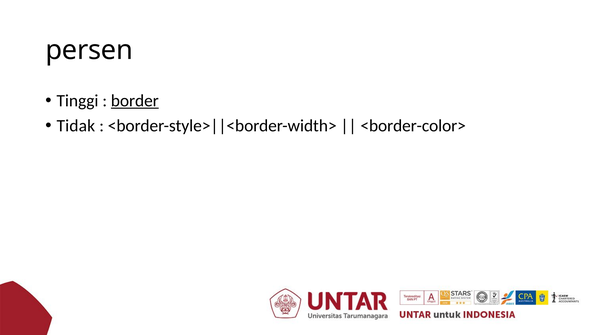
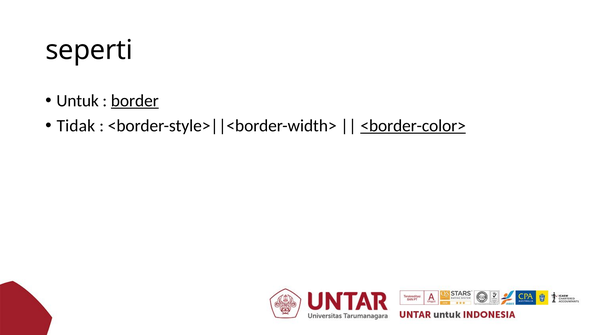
persen: persen -> seperti (89, 50)
Tinggi: Tinggi -> Untuk (78, 101)
<border-color> underline: none -> present (413, 126)
